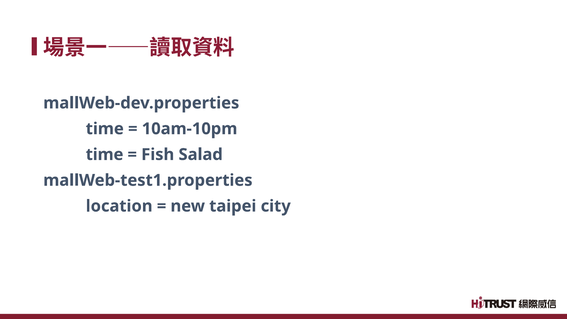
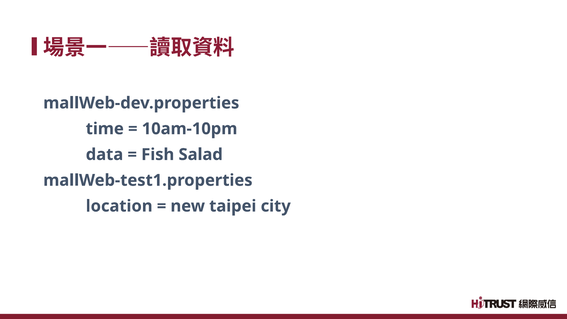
time: time -> data (104, 155)
